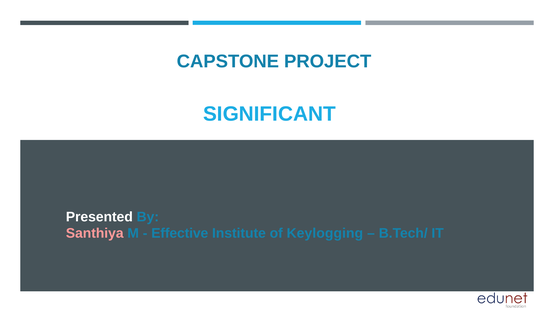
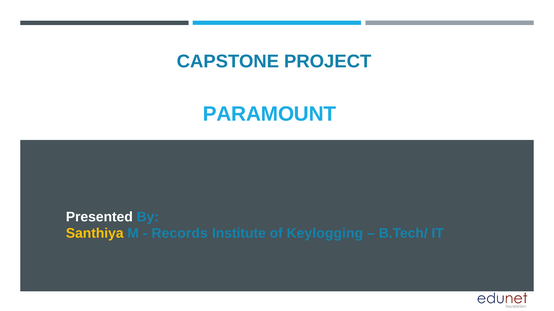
SIGNIFICANT: SIGNIFICANT -> PARAMOUNT (270, 114)
Santhiya colour: pink -> yellow (95, 234)
Effective: Effective -> Records (180, 234)
